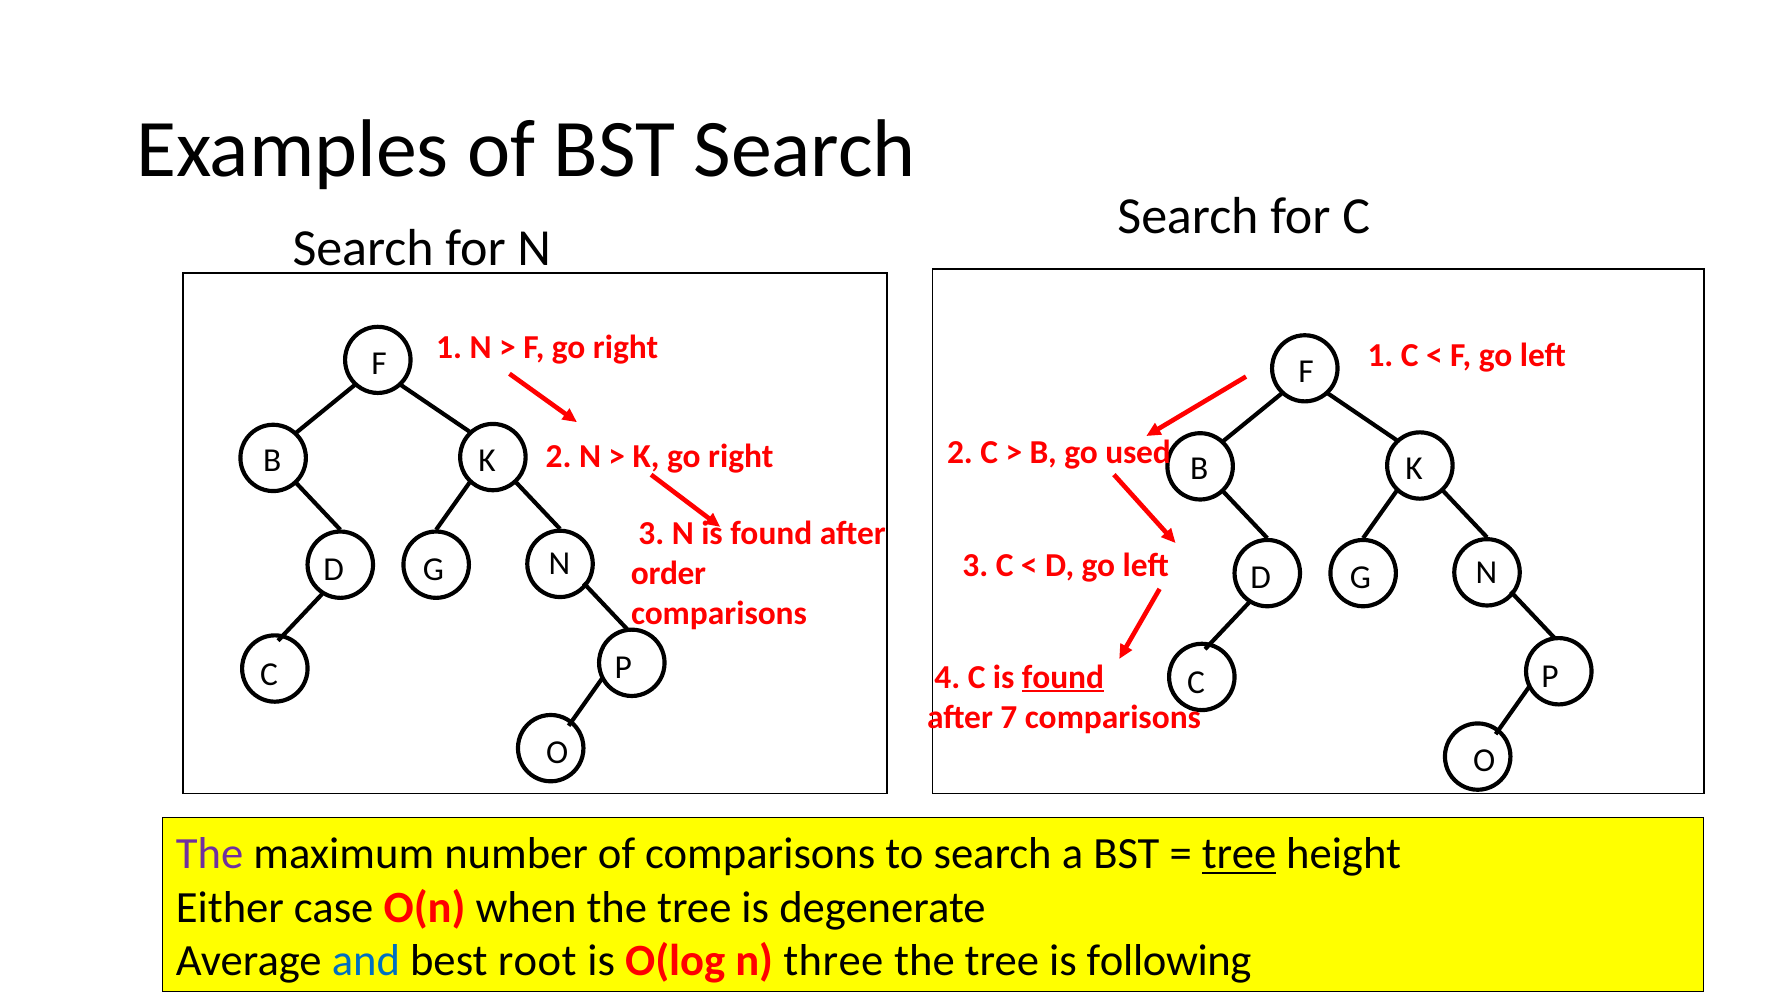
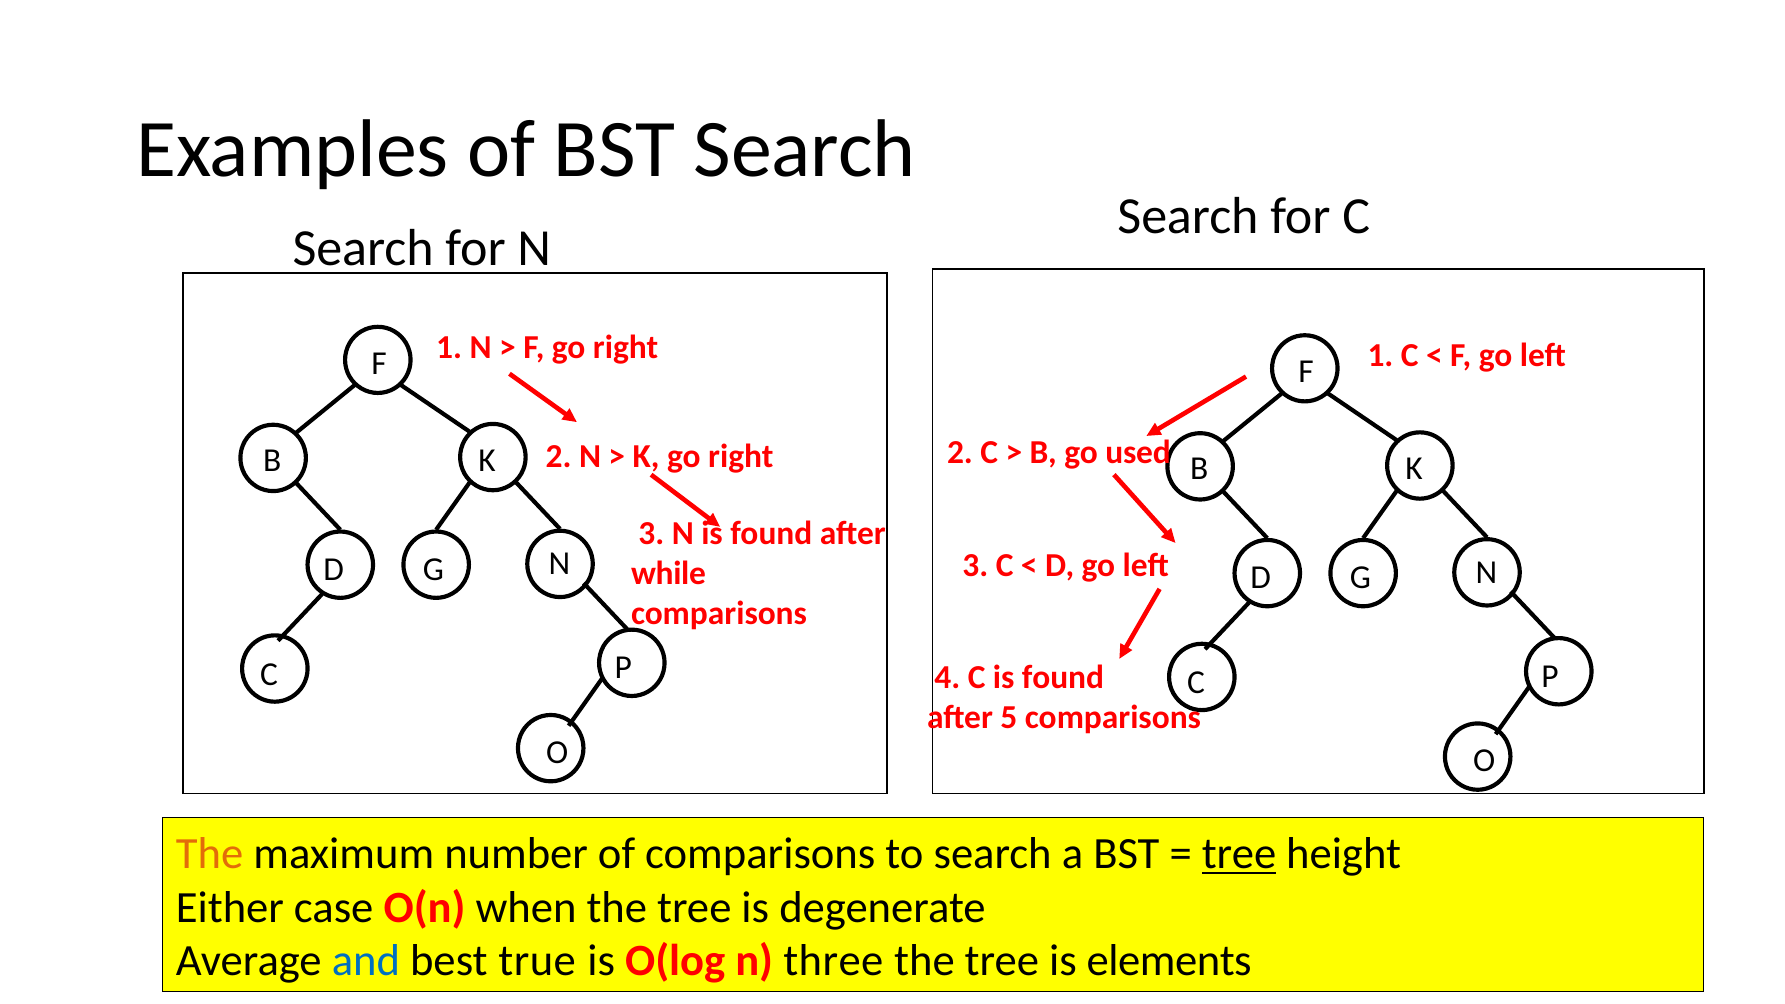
order: order -> while (668, 574)
found underline: present -> none (1063, 677)
7: 7 -> 5 (1009, 717)
The colour: purple -> orange (210, 854)
root: root -> true (537, 961)
following: following -> elements (1169, 961)
